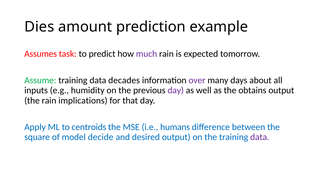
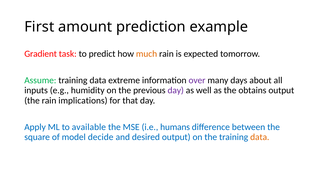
Dies: Dies -> First (39, 27)
Assumes: Assumes -> Gradient (41, 54)
much colour: purple -> orange (147, 54)
decades: decades -> extreme (124, 81)
centroids: centroids -> available (89, 127)
data colour: purple -> orange (260, 137)
